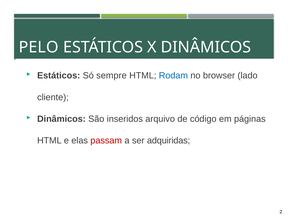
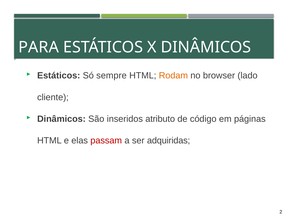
PELO: PELO -> PARA (39, 47)
Rodam colour: blue -> orange (173, 76)
arquivo: arquivo -> atributo (160, 119)
